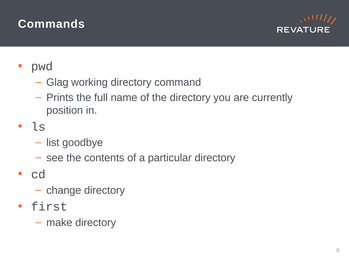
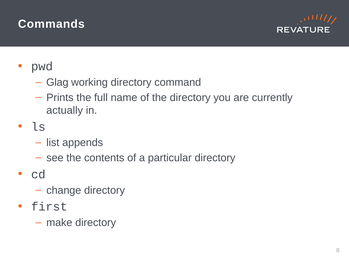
position: position -> actually (65, 110)
goodbye: goodbye -> appends (83, 143)
